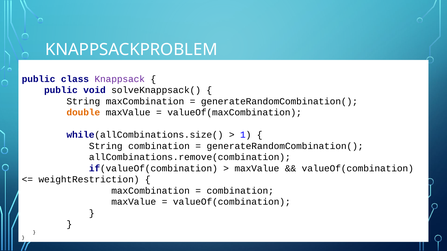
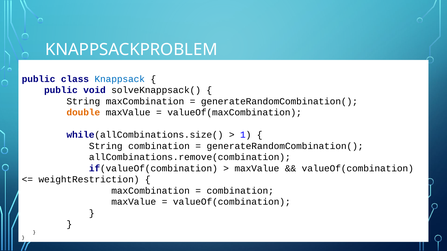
Knappsack colour: purple -> blue (120, 79)
